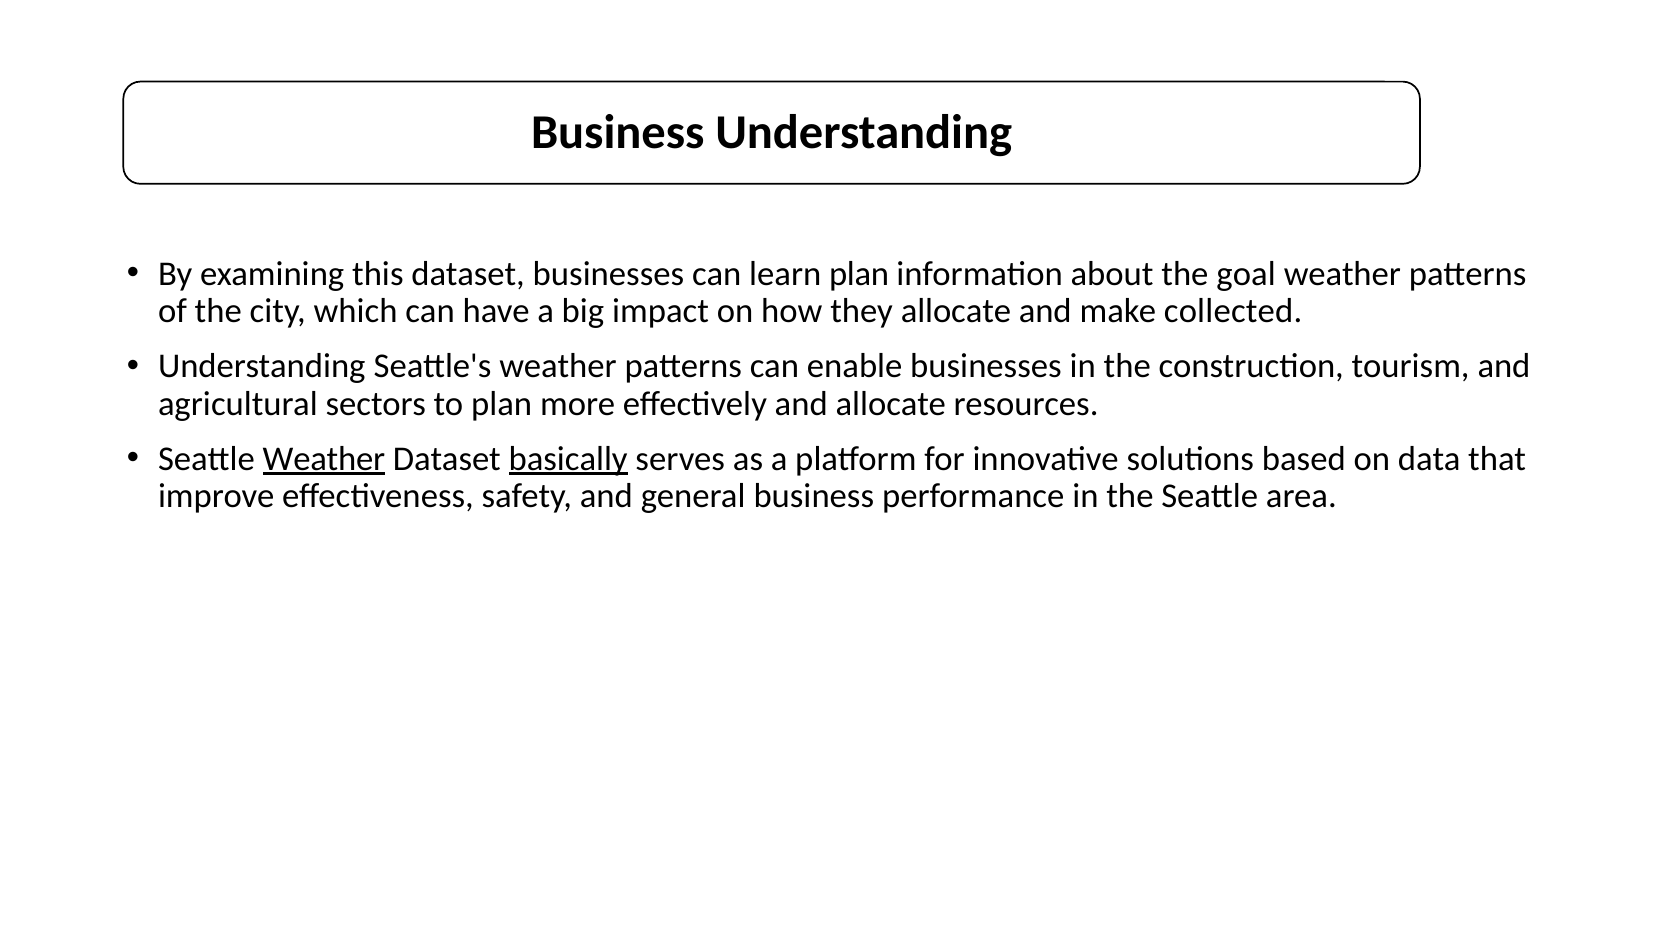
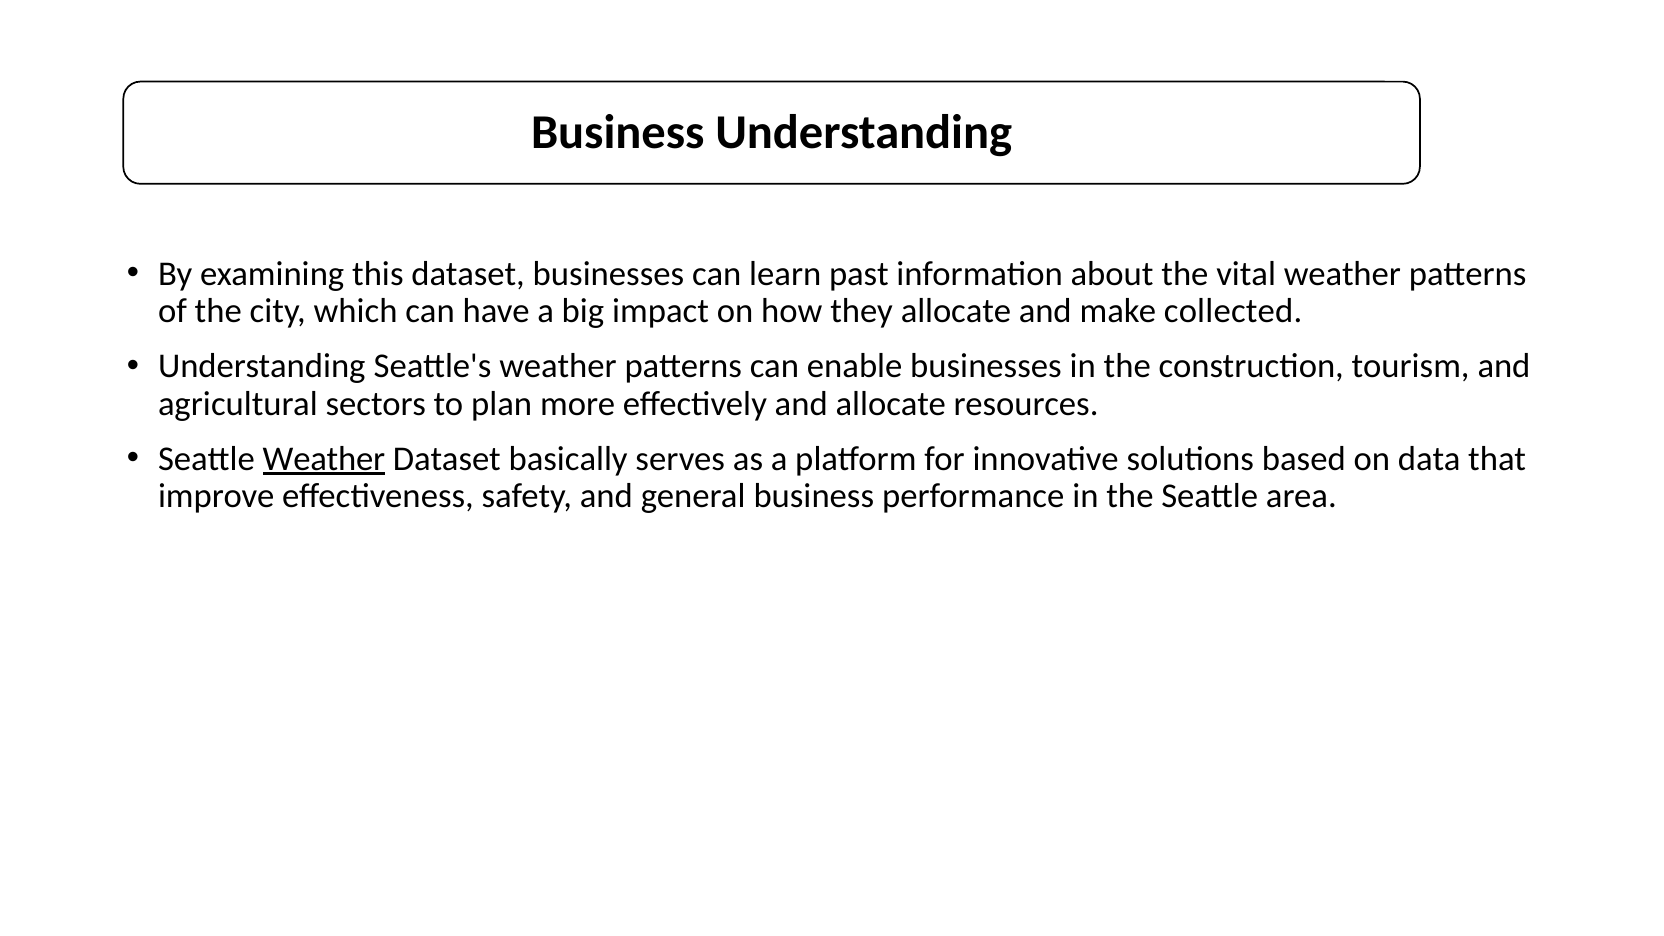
learn plan: plan -> past (859, 274)
goal: goal -> vital (1246, 274)
basically underline: present -> none (568, 459)
